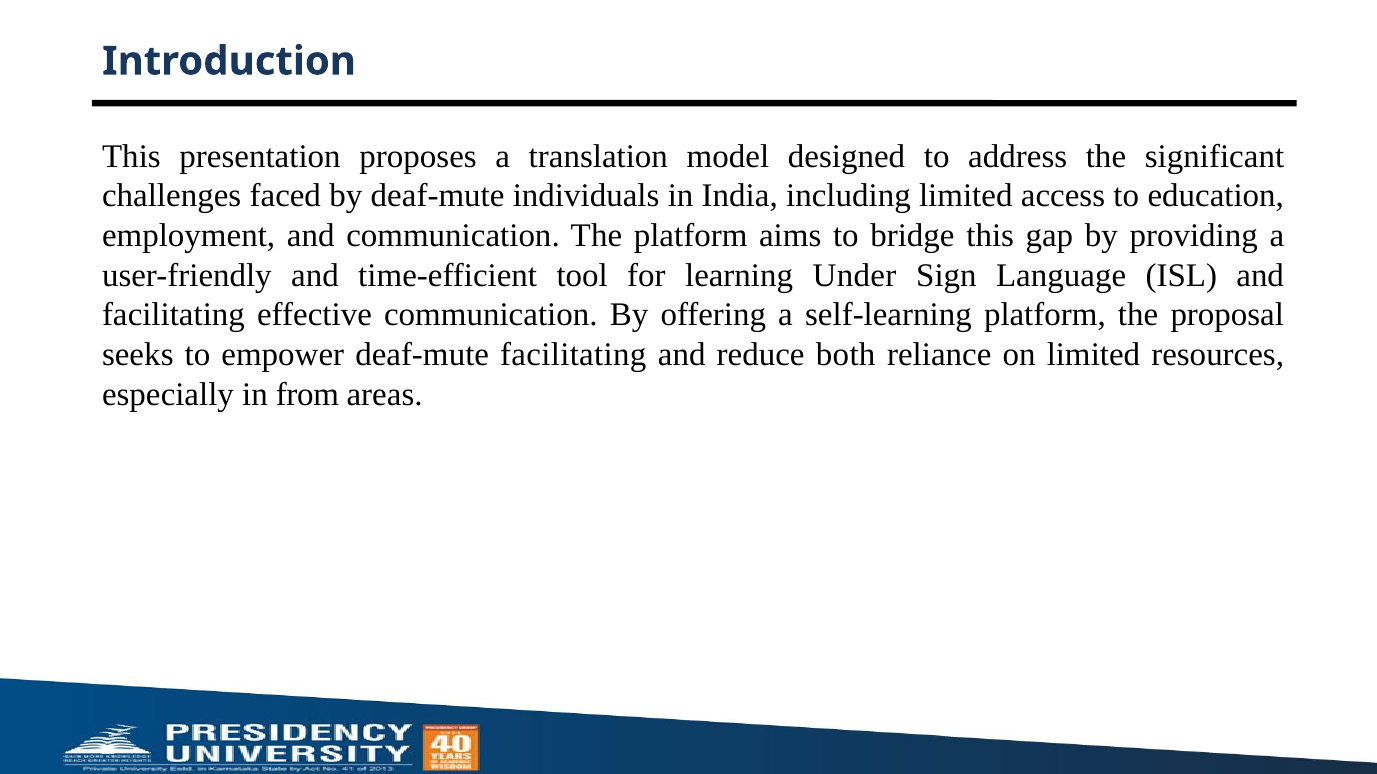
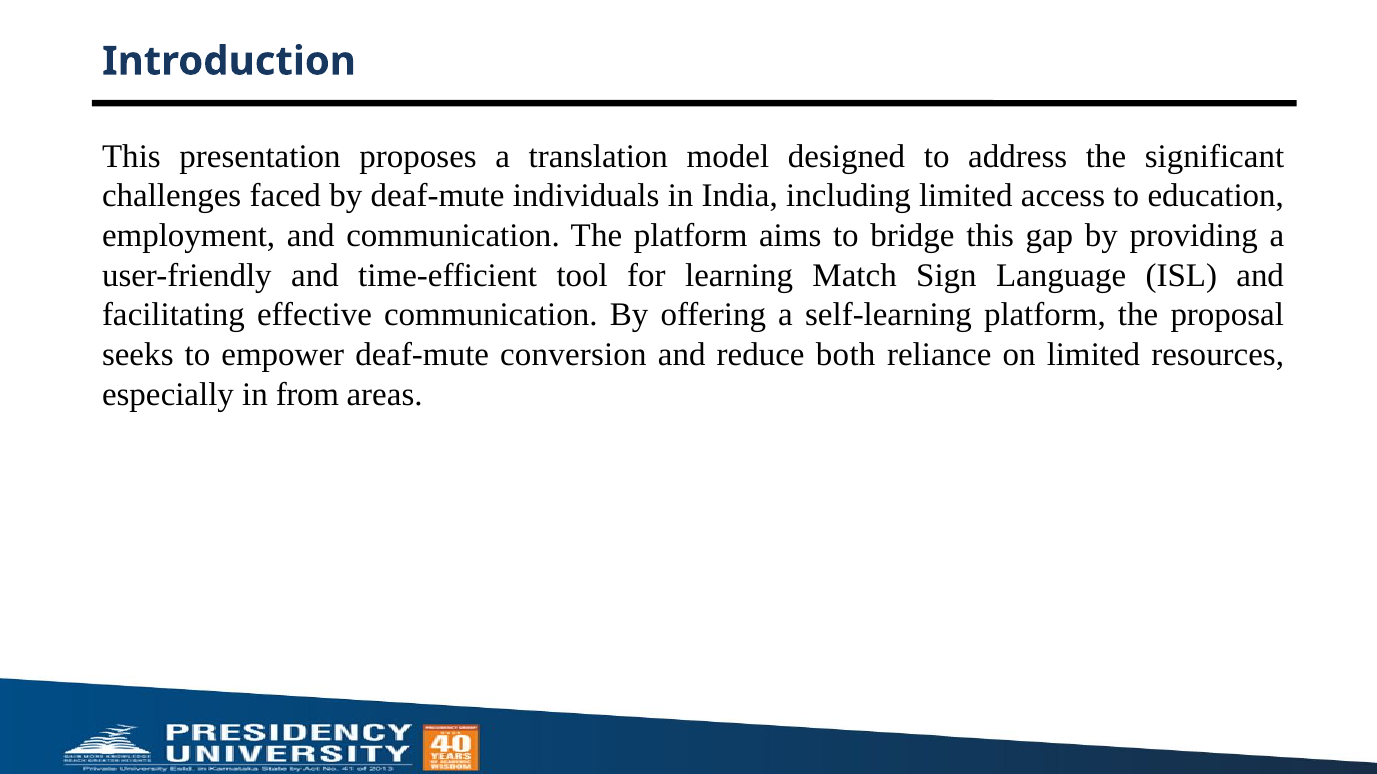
Under: Under -> Match (855, 275)
deaf-mute facilitating: facilitating -> conversion (573, 355)
